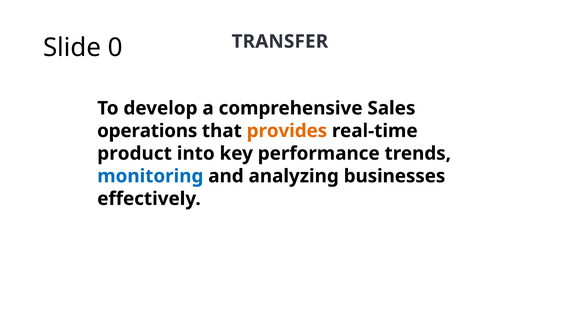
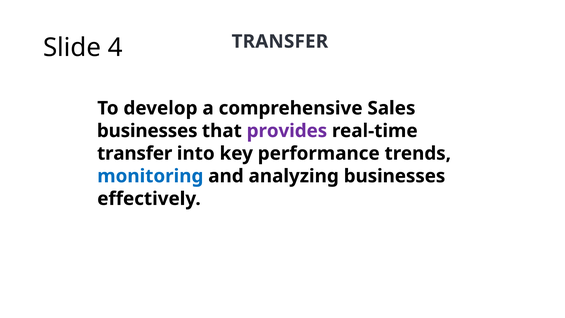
0: 0 -> 4 (115, 47)
operations: operations -> businesses (147, 131)
provides colour: orange -> purple (287, 131)
product: product -> transfer (135, 153)
